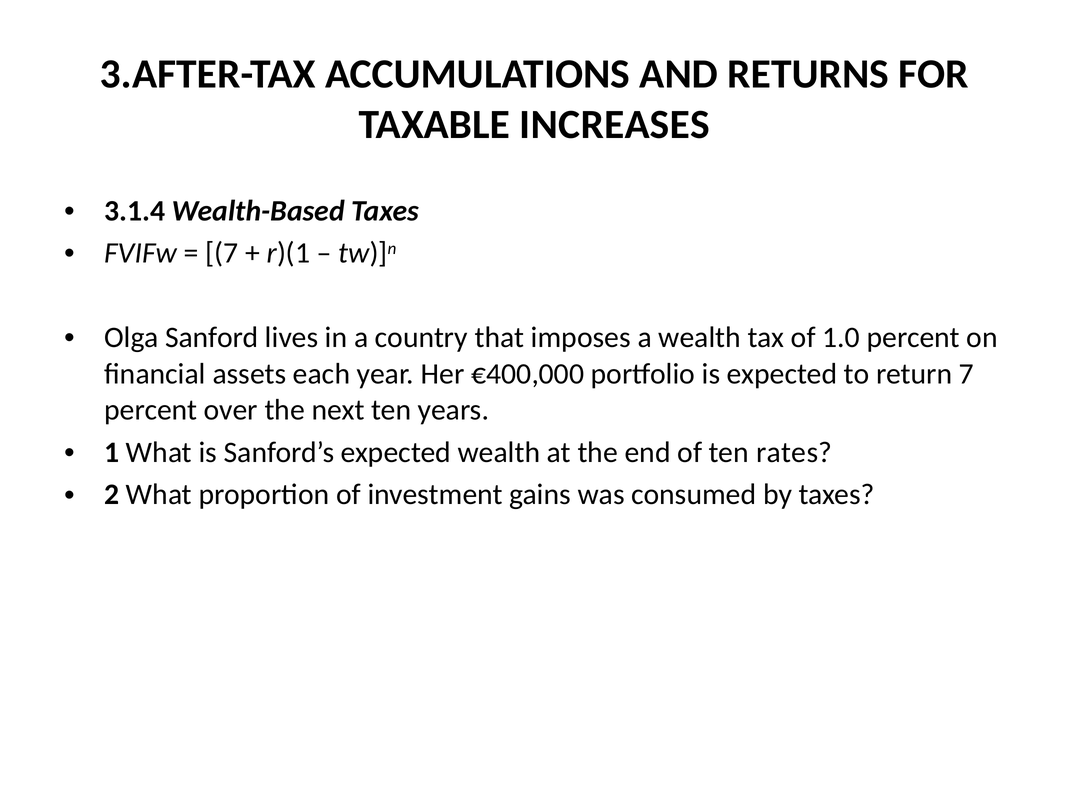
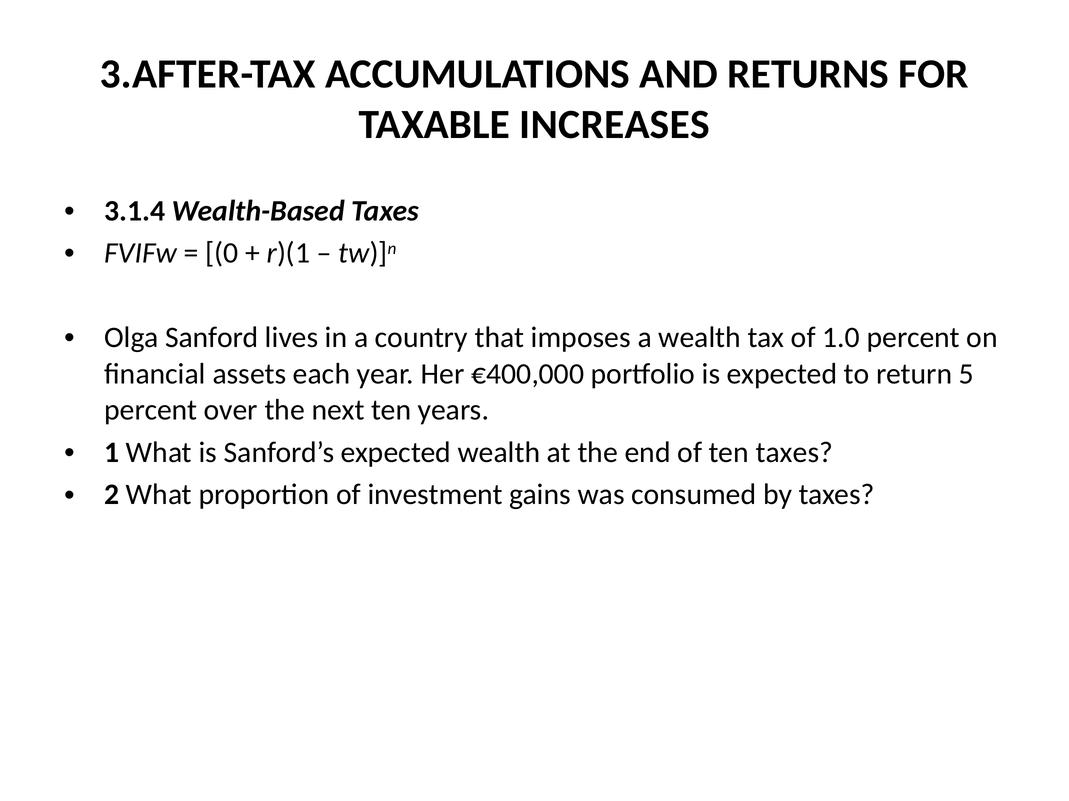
7: 7 -> 0 (222, 253)
return 7: 7 -> 5 (966, 374)
ten rates: rates -> taxes (794, 453)
